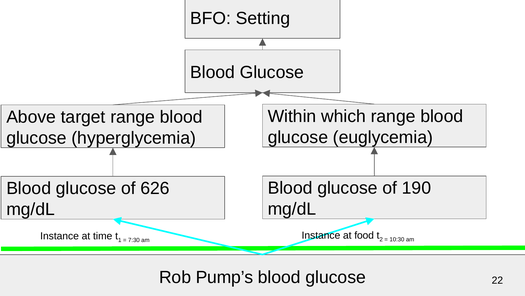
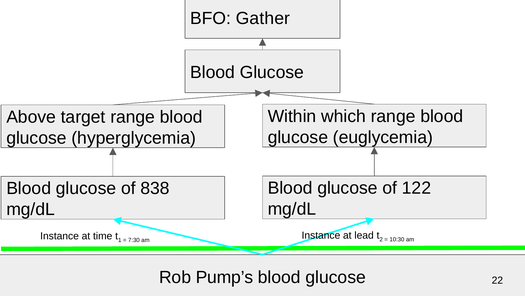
Setting: Setting -> Gather (263, 18)
190: 190 -> 122 (417, 188)
626: 626 -> 838 (155, 188)
food: food -> lead (364, 235)
